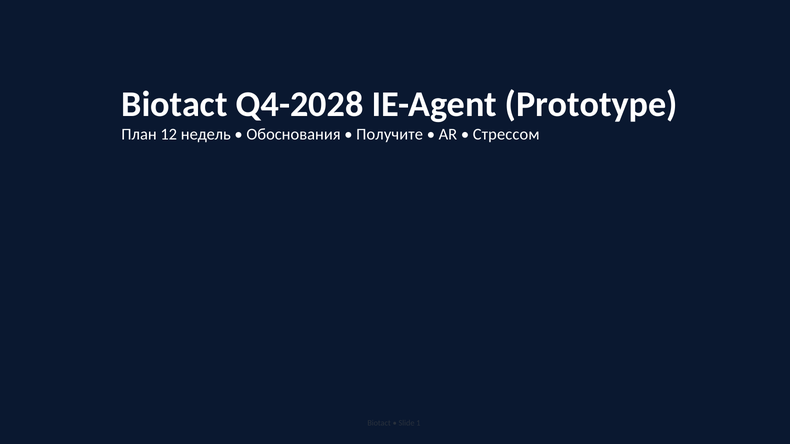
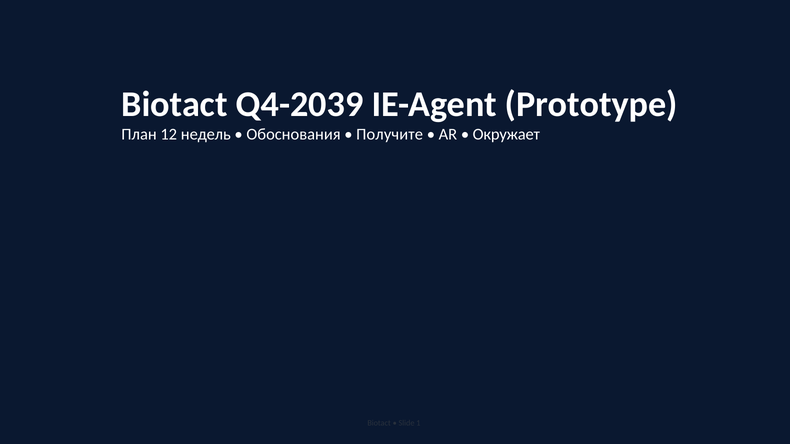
Q4-2028: Q4-2028 -> Q4-2039 (300, 104)
Стрессом: Стрессом -> Окружает (506, 134)
